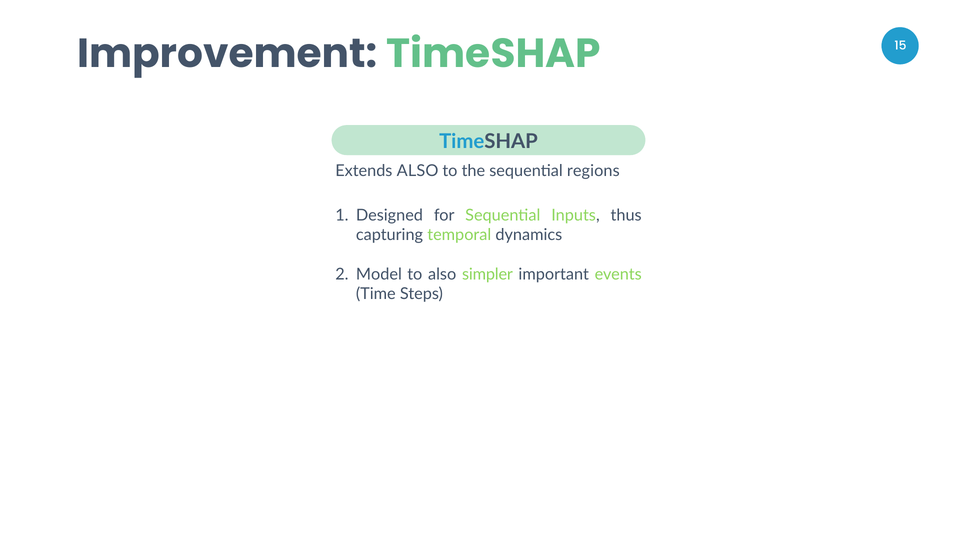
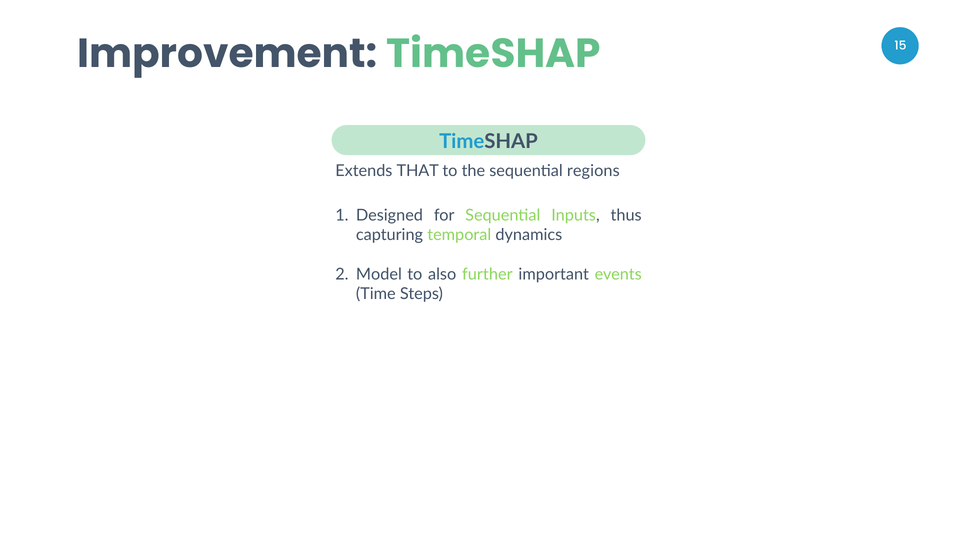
Extends ALSO: ALSO -> THAT (418, 171)
simpler: simpler -> further (487, 274)
